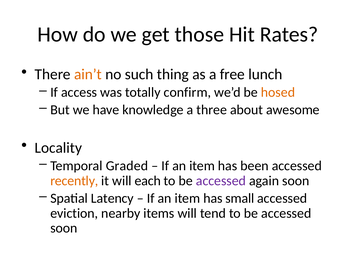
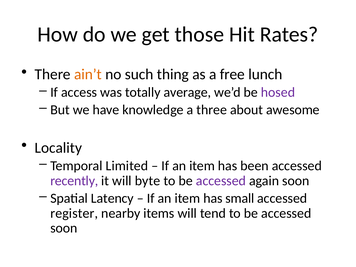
confirm: confirm -> average (187, 92)
hosed colour: orange -> purple (278, 92)
Graded: Graded -> Limited (127, 166)
recently colour: orange -> purple (74, 181)
each: each -> byte (148, 181)
eviction: eviction -> register (74, 213)
